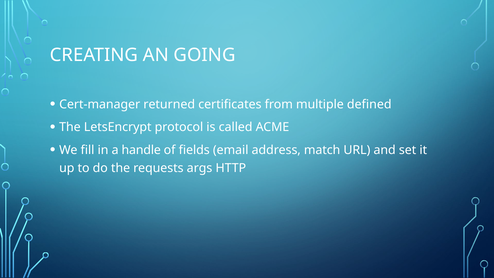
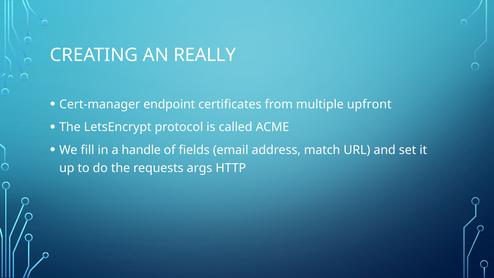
GOING: GOING -> REALLY (205, 55)
returned: returned -> endpoint (169, 104)
defined: defined -> upfront (369, 104)
